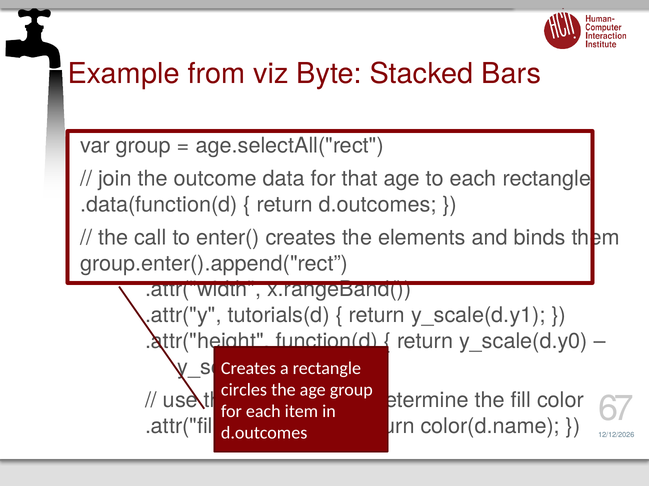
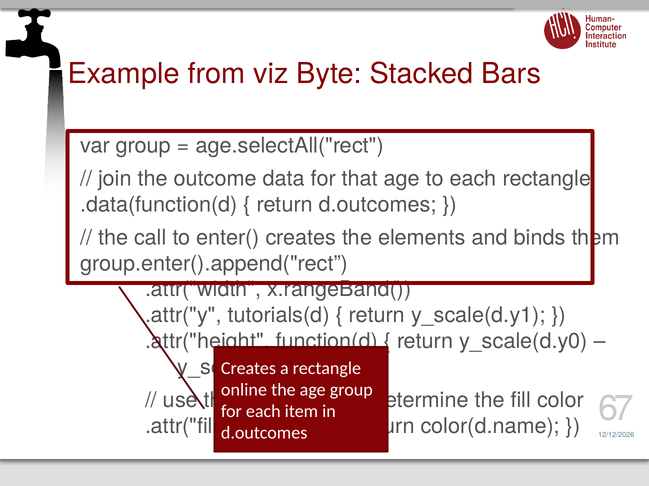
circles: circles -> online (244, 390)
